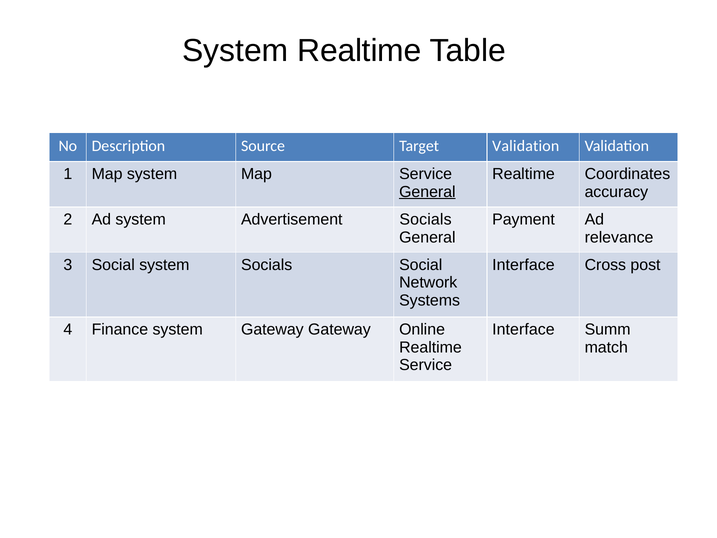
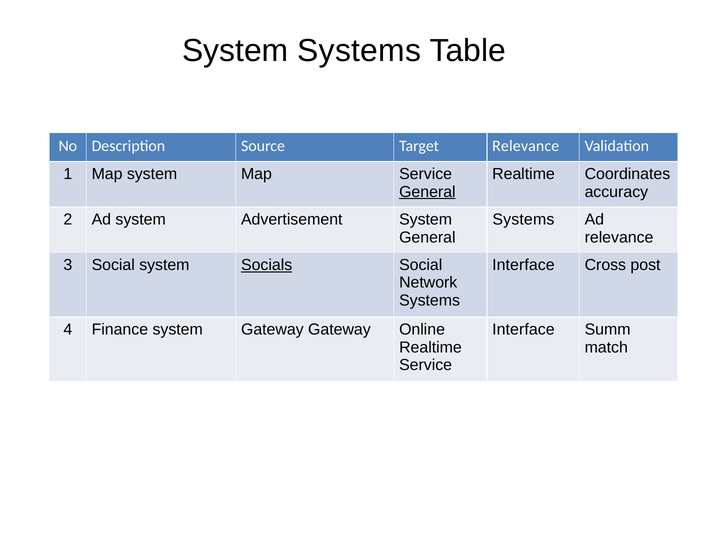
System Realtime: Realtime -> Systems (359, 51)
Target Validation: Validation -> Relevance (526, 146)
Advertisement Socials: Socials -> System (426, 219)
Payment: Payment -> Systems (523, 219)
Socials underline: none -> present (267, 265)
